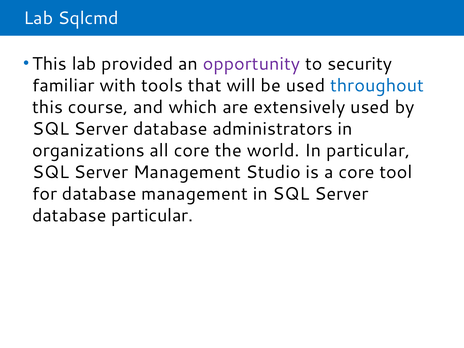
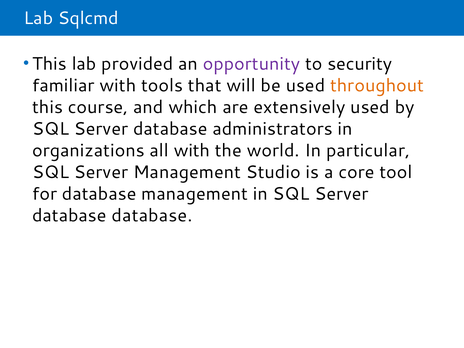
throughout colour: blue -> orange (377, 86)
all core: core -> with (192, 151)
database particular: particular -> database (152, 216)
